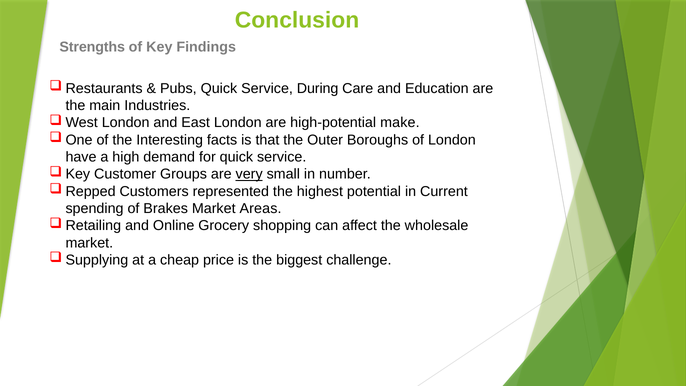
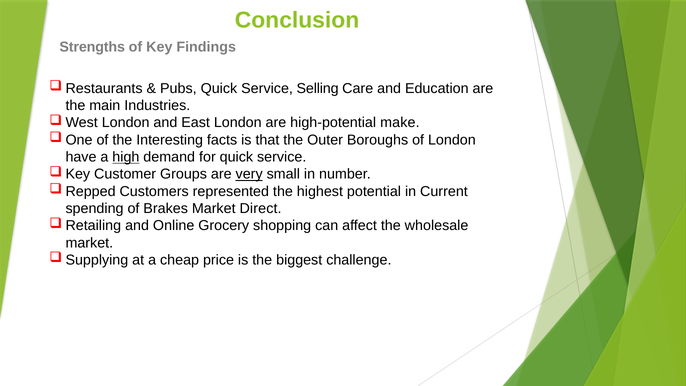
During: During -> Selling (318, 88)
high underline: none -> present (126, 157)
Areas: Areas -> Direct (261, 208)
